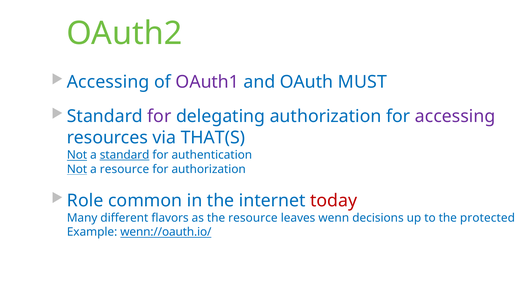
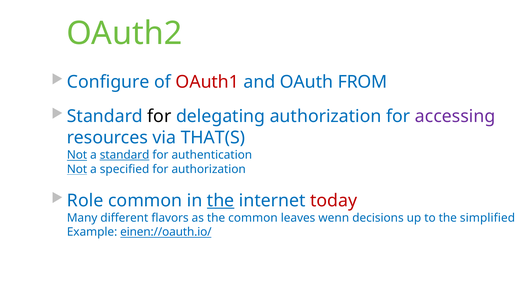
Accessing: Accessing -> Configure (108, 82)
OAuth1 colour: purple -> red (207, 82)
MUST: MUST -> FROM (363, 82)
for colour: purple -> black (159, 116)
a resource: resource -> specified (125, 169)
the underline: none -> present (221, 201)
the resource: resource -> common (253, 218)
protected: protected -> simplified (487, 218)
wenn://oauth.io/: wenn://oauth.io/ -> einen://oauth.io/ (166, 232)
